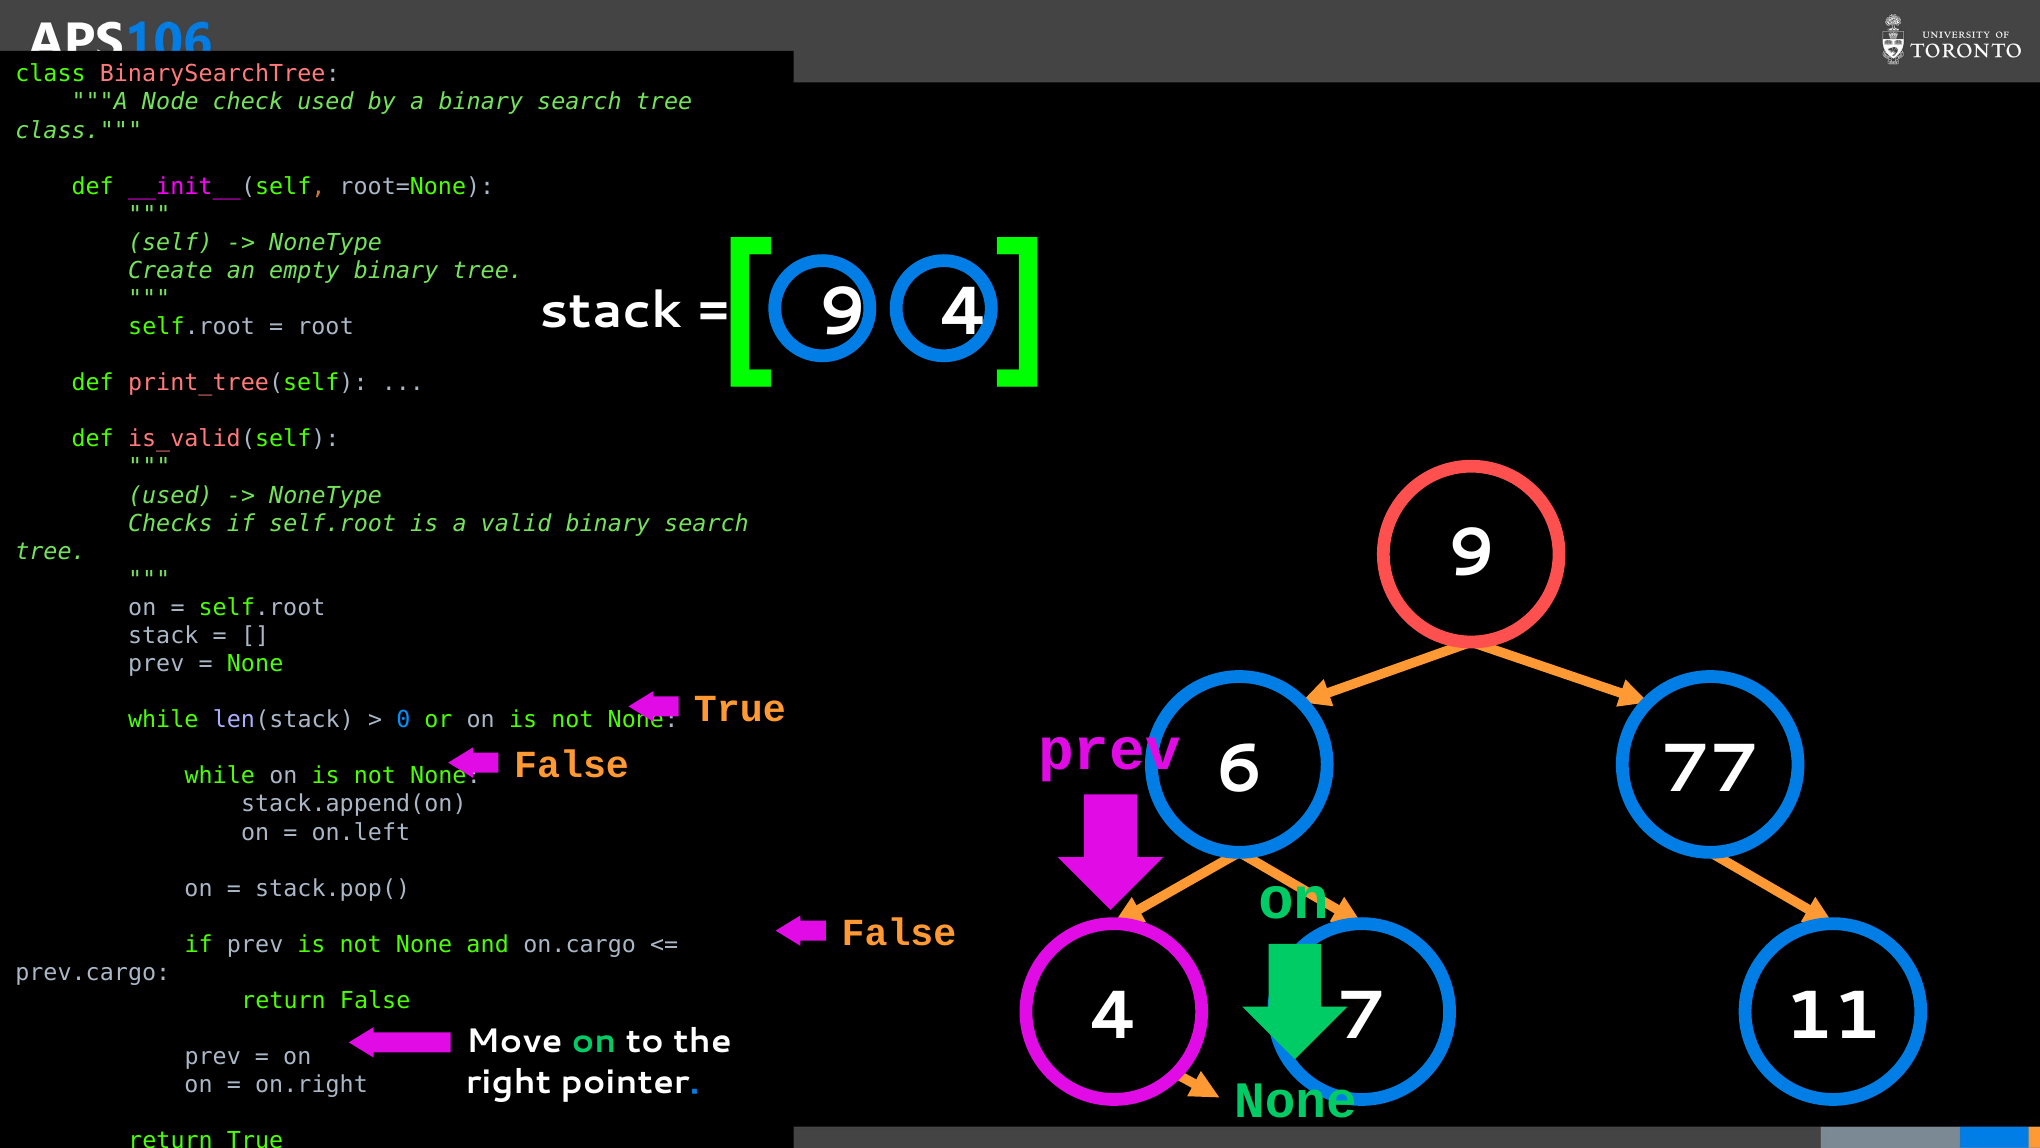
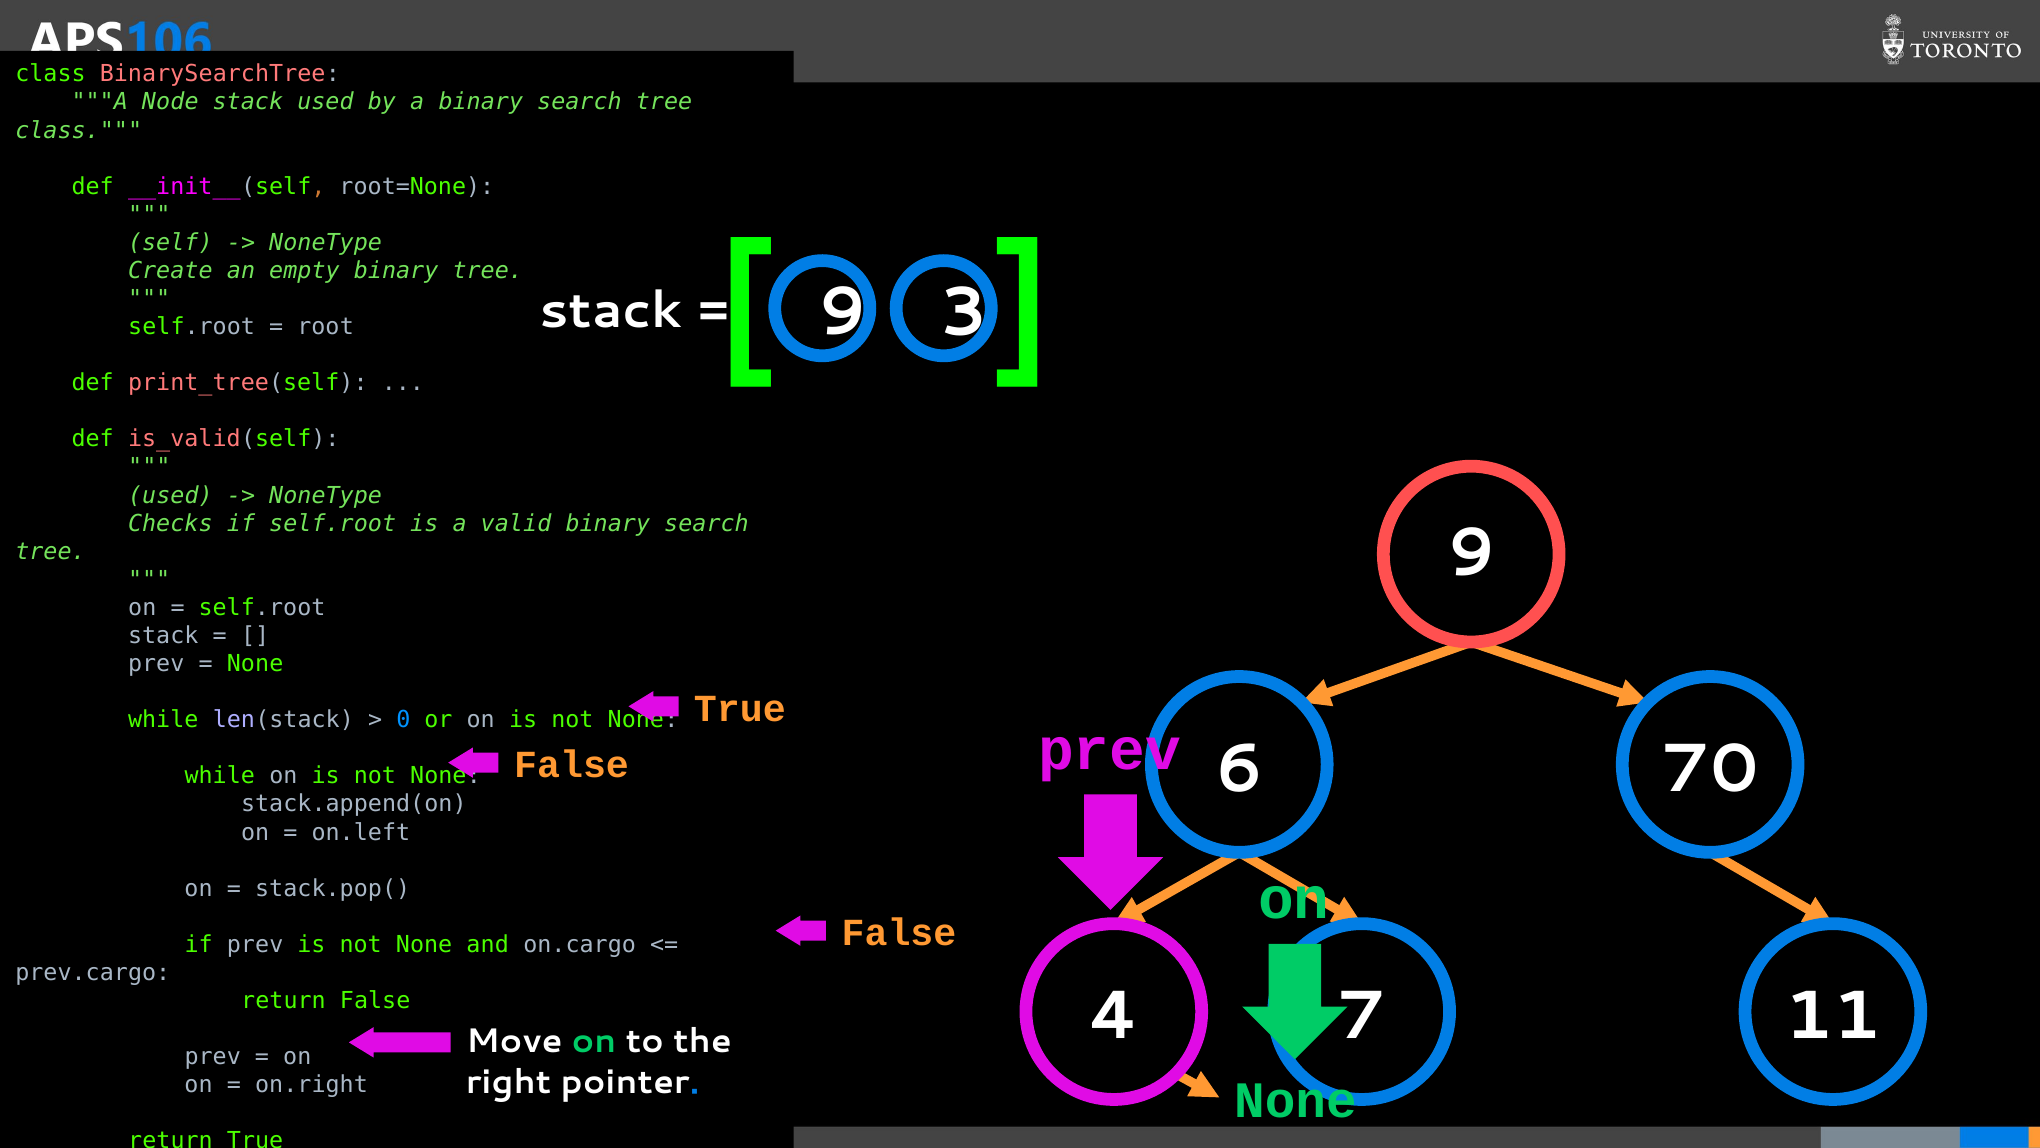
Node check: check -> stack (248, 102)
9 4: 4 -> 3 (964, 312)
77: 77 -> 70 (1710, 769)
